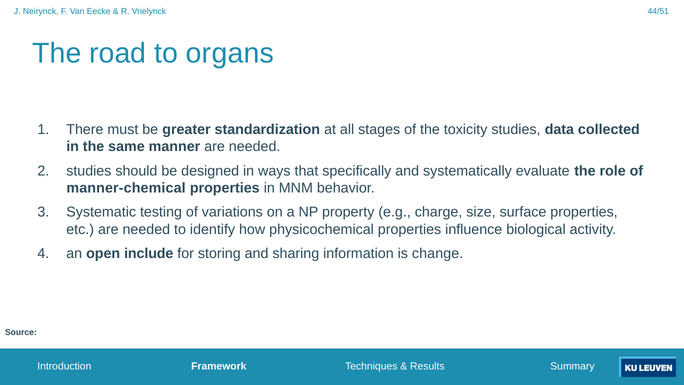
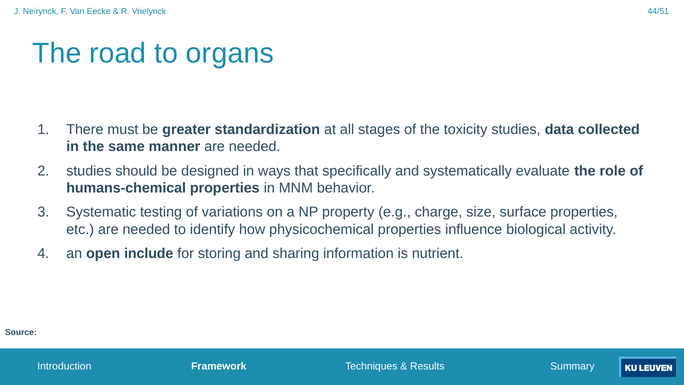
manner-chemical: manner-chemical -> humans-chemical (126, 188)
change: change -> nutrient (438, 253)
